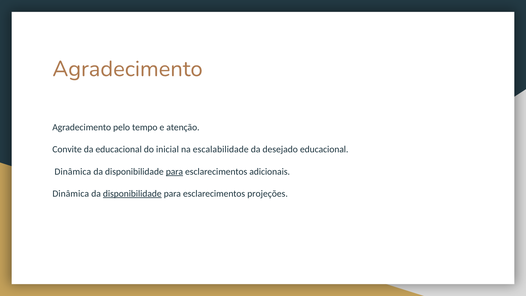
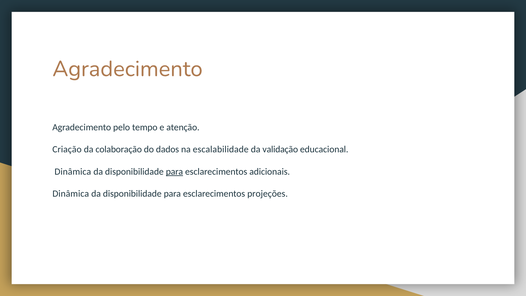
Convite: Convite -> Criação (67, 149)
da educacional: educacional -> colaboração (119, 149)
inicial: inicial -> dados (168, 149)
desejado: desejado -> validação (280, 149)
disponibilidade underline: present -> none (132, 194)
